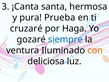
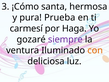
¡Canta: ¡Canta -> ¡Cómo (25, 7)
cruzaré: cruzaré -> carmesí (26, 28)
siempre colour: blue -> purple (65, 39)
